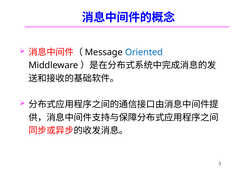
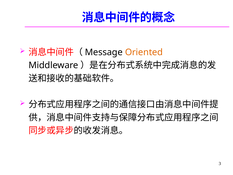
Oriented colour: blue -> orange (144, 52)
